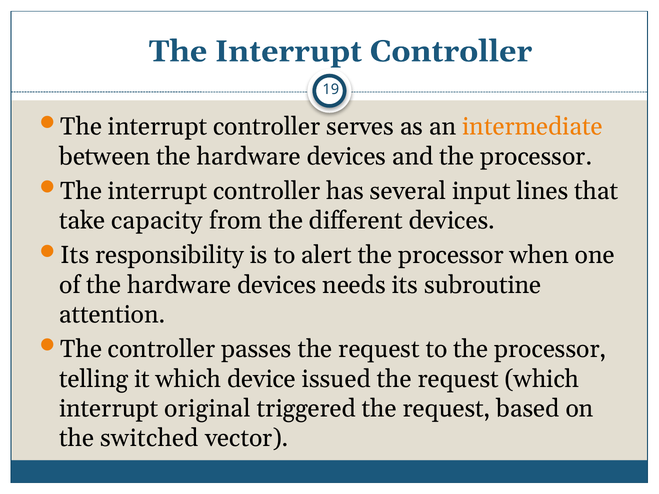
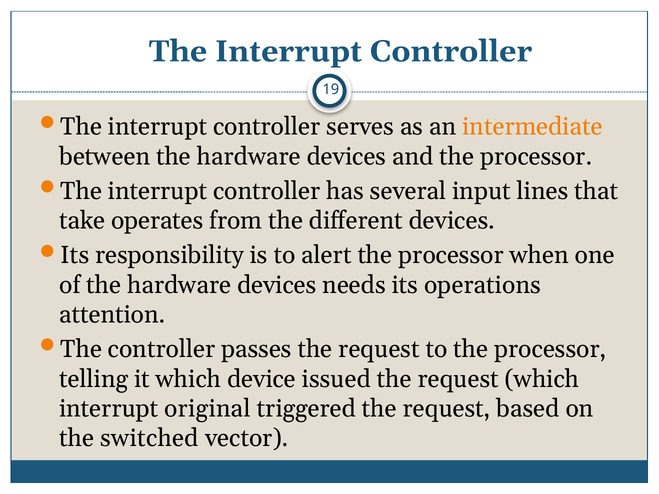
capacity: capacity -> operates (157, 221)
subroutine: subroutine -> operations (482, 285)
